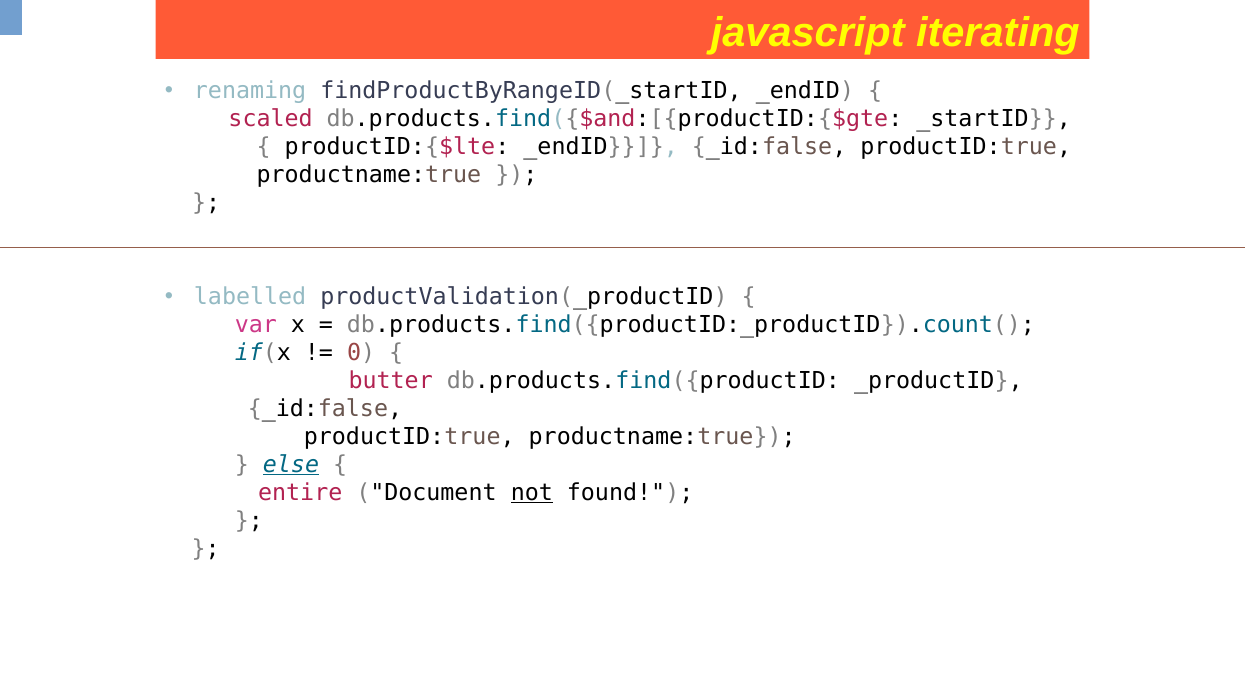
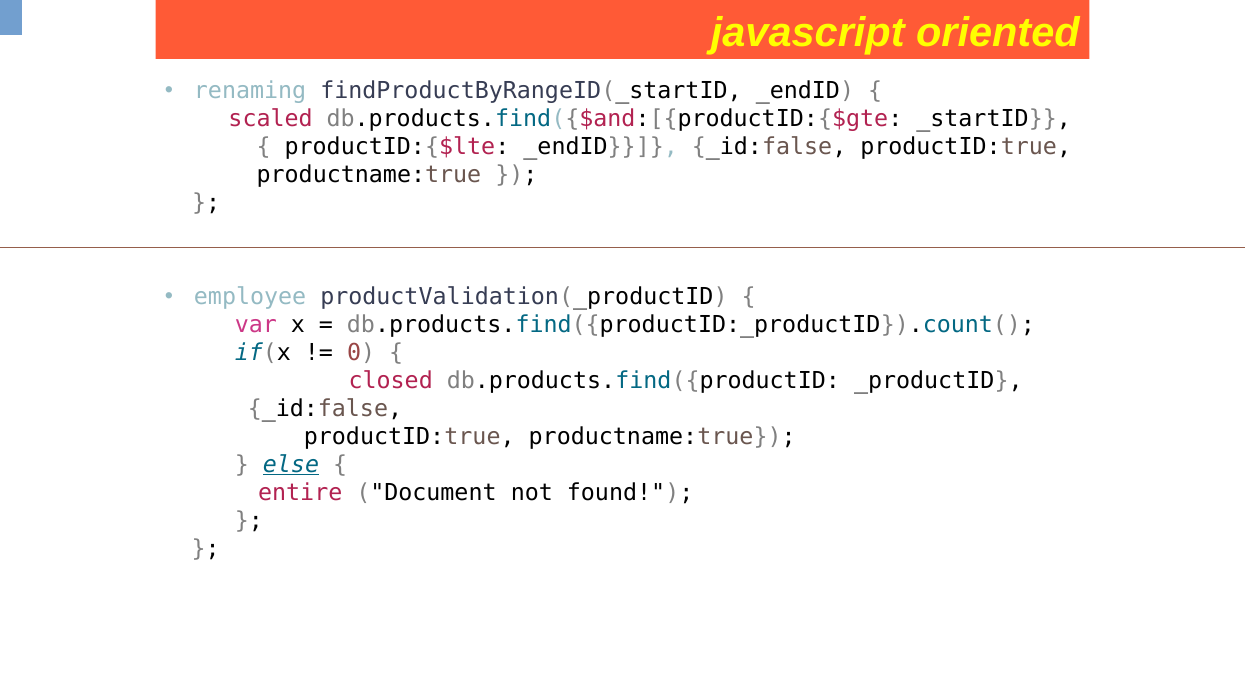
iterating: iterating -> oriented (998, 32)
labelled: labelled -> employee (250, 297)
butter: butter -> closed (391, 381)
not underline: present -> none (532, 493)
